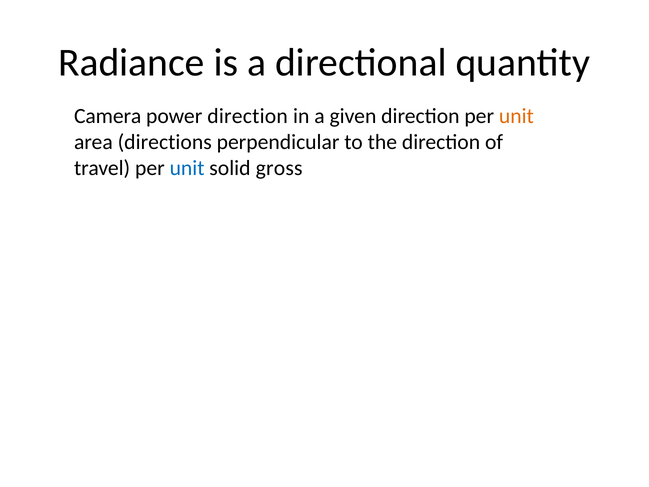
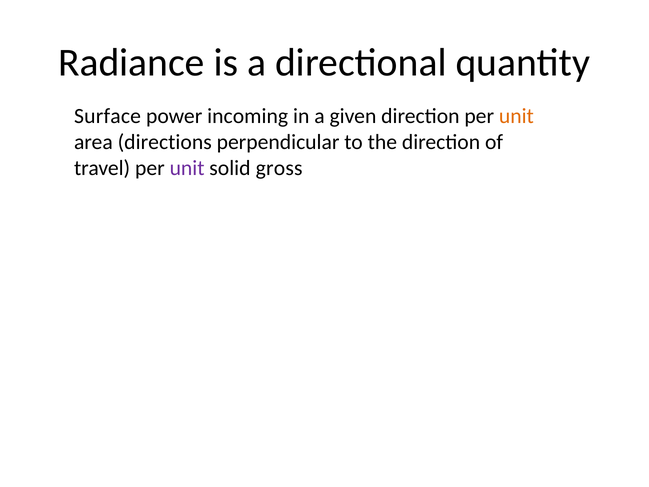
Camera: Camera -> Surface (108, 116)
power direction: direction -> incoming (248, 116)
unit colour: blue -> purple (187, 168)
